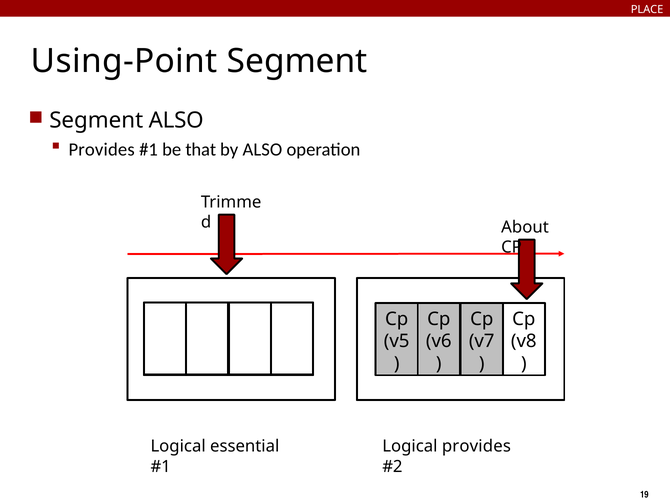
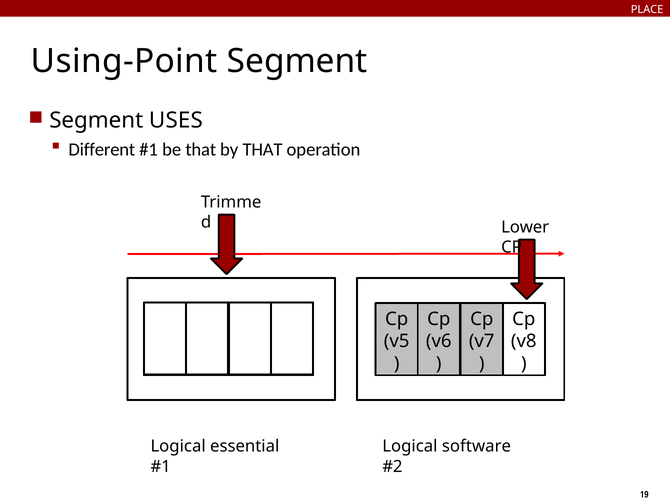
Segment ALSO: ALSO -> USES (176, 120)
Provides: Provides -> Different (102, 149)
by ALSO: ALSO -> THAT (263, 149)
About: About -> Lower (525, 227)
Logical provides: provides -> software (476, 446)
